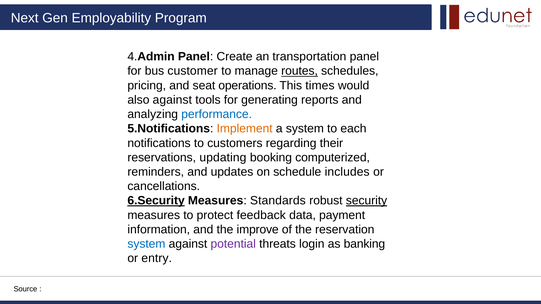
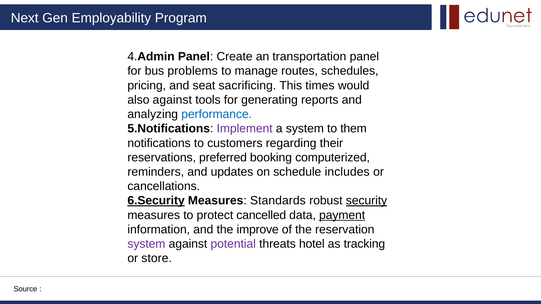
customer: customer -> problems (193, 71)
routes underline: present -> none (300, 71)
operations: operations -> sacrificing (247, 86)
Implement colour: orange -> purple (245, 129)
each: each -> them (354, 129)
updating: updating -> preferred (223, 158)
feedback: feedback -> cancelled (261, 215)
payment underline: none -> present (342, 215)
system colour: blue -> purple (146, 244)
login: login -> hotel (312, 244)
banking: banking -> tracking (364, 244)
entry: entry -> store (157, 259)
